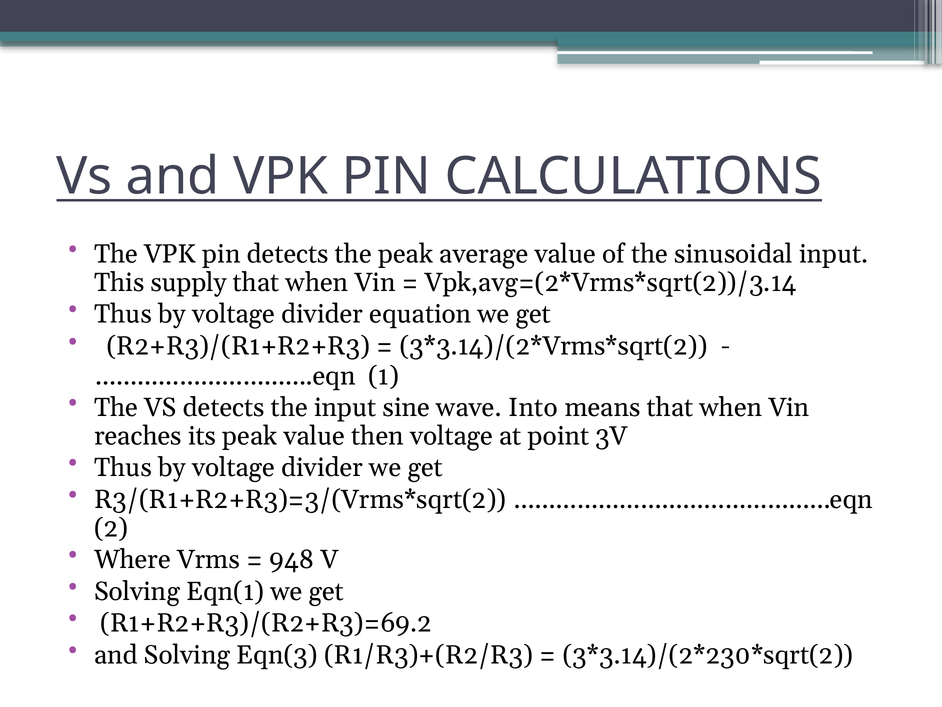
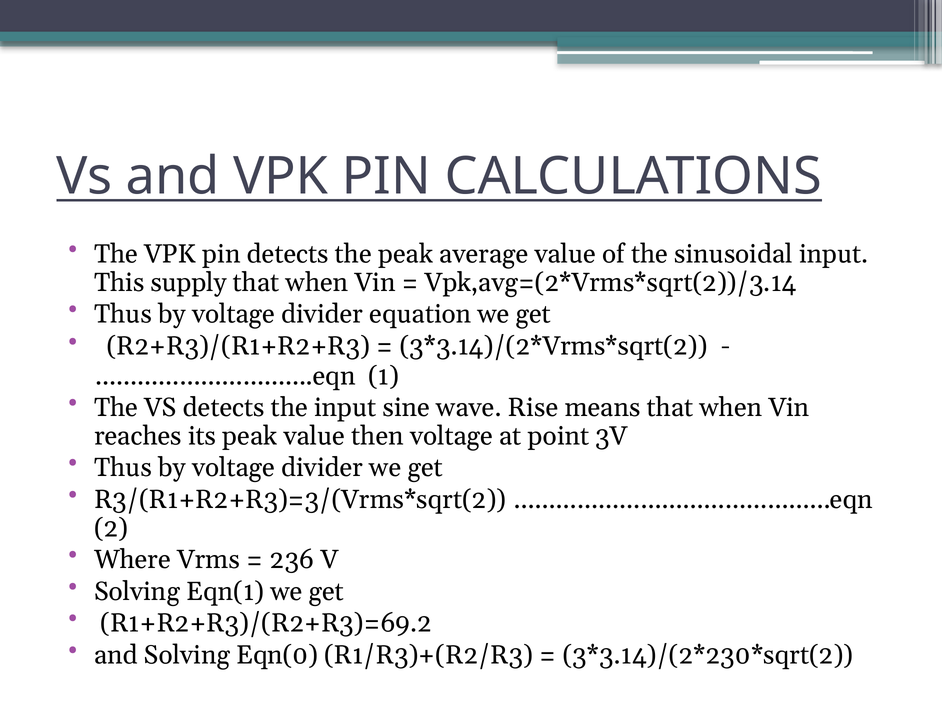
Into: Into -> Rise (533, 407)
948: 948 -> 236 (292, 559)
Eqn(3: Eqn(3 -> Eqn(0 (277, 655)
